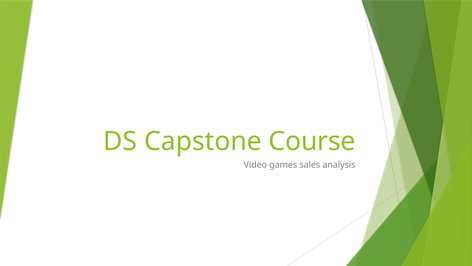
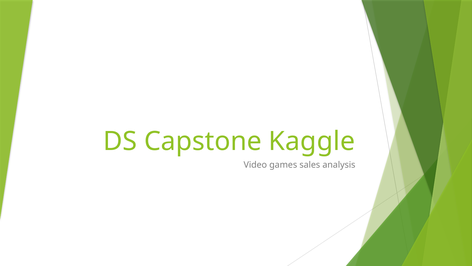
Course: Course -> Kaggle (312, 141)
